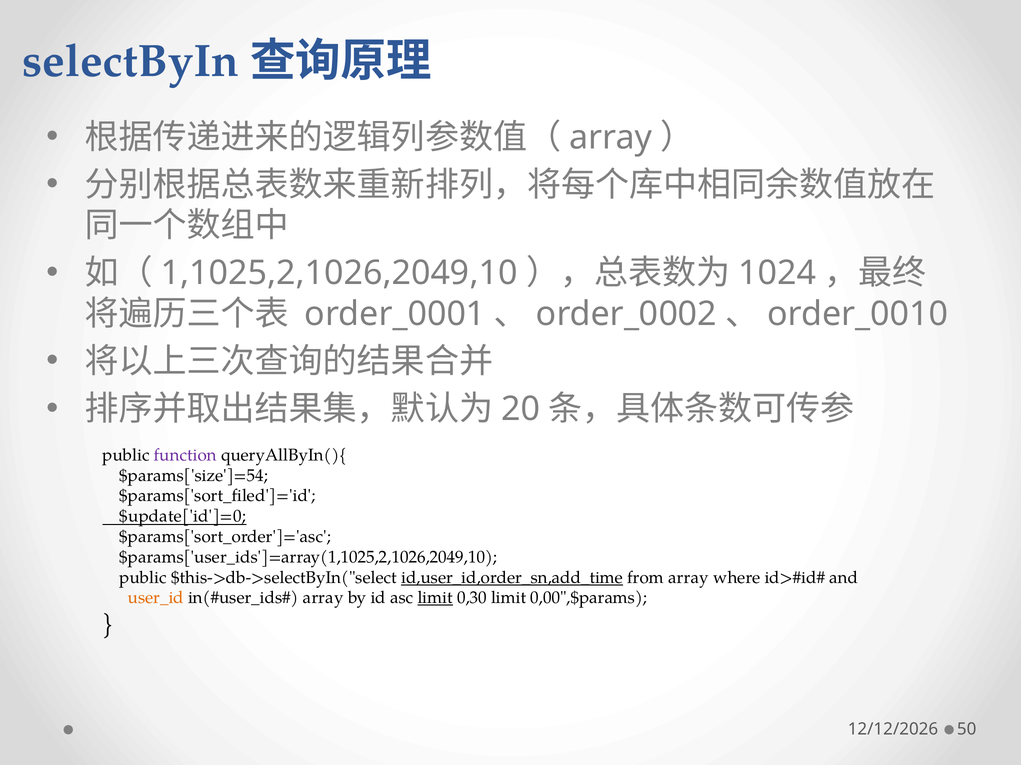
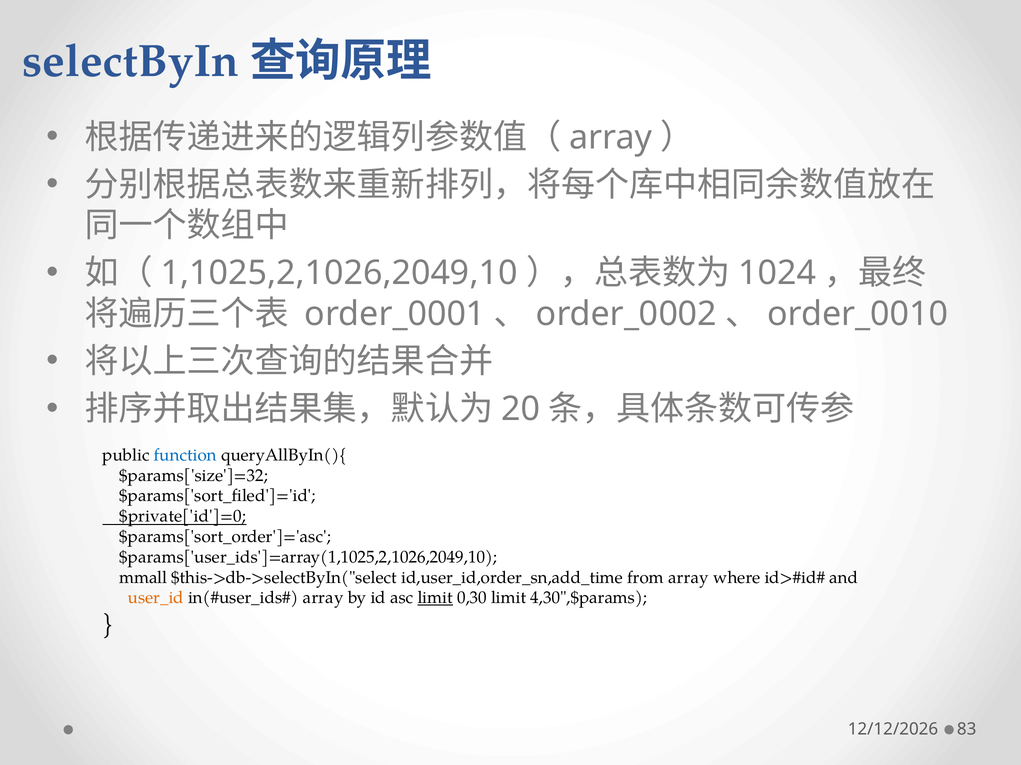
function colour: purple -> blue (185, 456)
$params['size']=54: $params['size']=54 -> $params['size']=32 (194, 476)
$update['id']=0: $update['id']=0 -> $private['id']=0 (183, 517)
public: public -> mmall (143, 578)
id,user_id,order_sn,add_time underline: present -> none (512, 578)
0,00",$params: 0,00",$params -> 4,30",$params (589, 598)
50: 50 -> 83 (967, 730)
